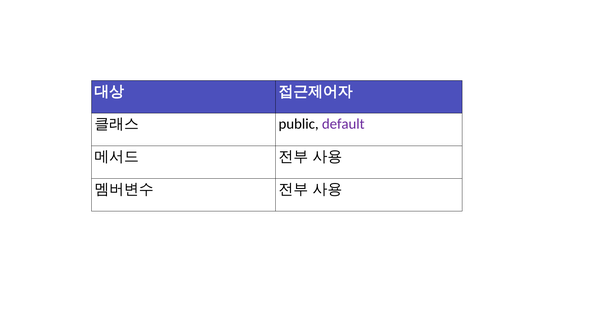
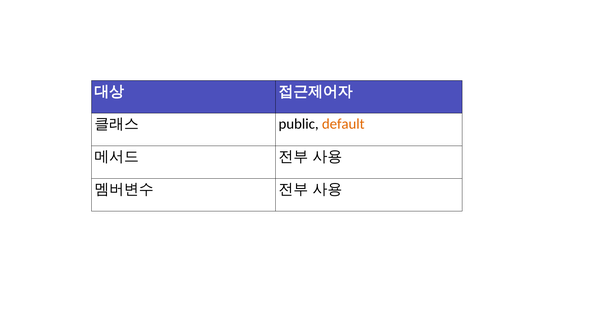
default colour: purple -> orange (343, 124)
